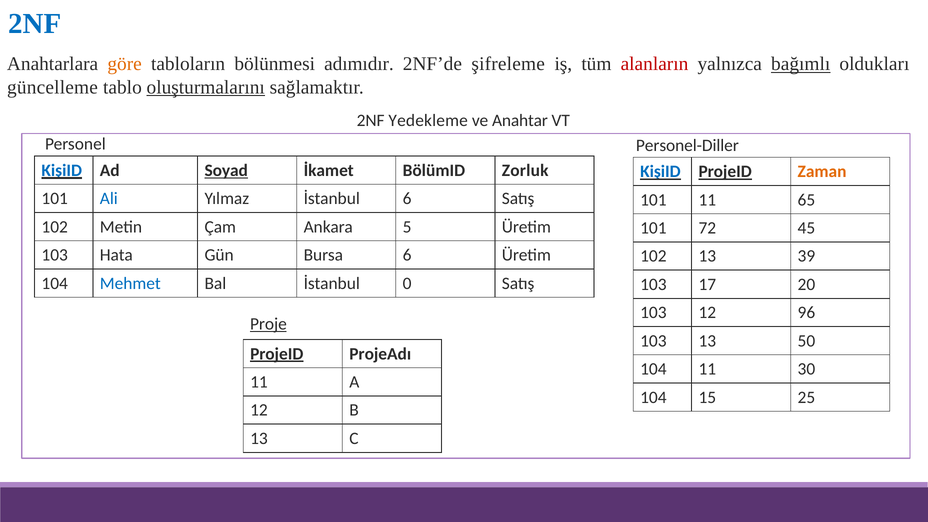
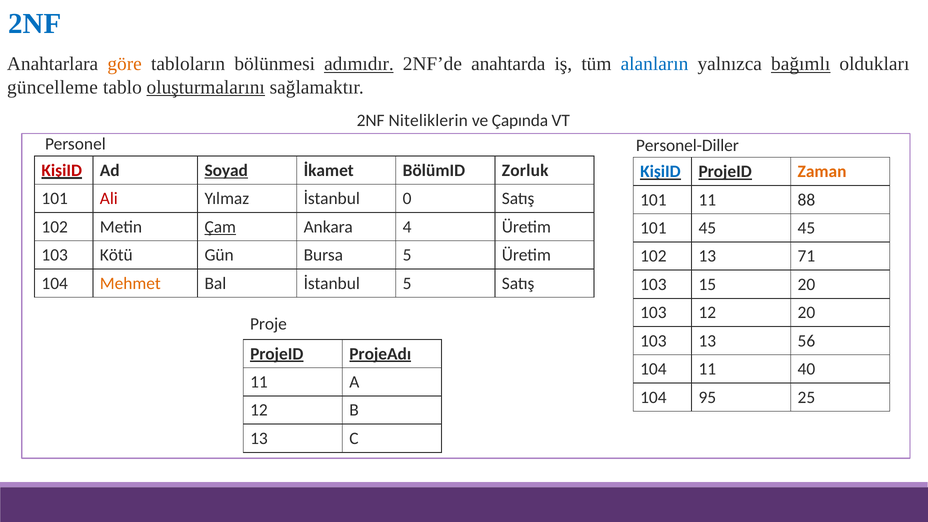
adımıdır underline: none -> present (359, 64)
şifreleme: şifreleme -> anahtarda (508, 64)
alanların colour: red -> blue (655, 64)
Yedekleme: Yedekleme -> Niteliklerin (428, 121)
Anahtar: Anahtar -> Çapında (520, 121)
KişiID colour: blue -> red (62, 170)
Ali colour: blue -> red (109, 199)
İstanbul 6: 6 -> 0 (407, 199)
65: 65 -> 88 (806, 200)
Çam underline: none -> present (220, 227)
5: 5 -> 4 (407, 227)
101 72: 72 -> 45 (707, 228)
Hata: Hata -> Kötü (116, 255)
Bursa 6: 6 -> 5 (407, 255)
39: 39 -> 71 (806, 256)
Mehmet colour: blue -> orange (130, 283)
İstanbul 0: 0 -> 5 (407, 283)
17: 17 -> 15 (707, 284)
12 96: 96 -> 20 (806, 313)
Proje underline: present -> none (268, 324)
50: 50 -> 56 (806, 341)
ProjeAdı underline: none -> present (380, 354)
30: 30 -> 40 (806, 369)
15: 15 -> 95 (707, 397)
